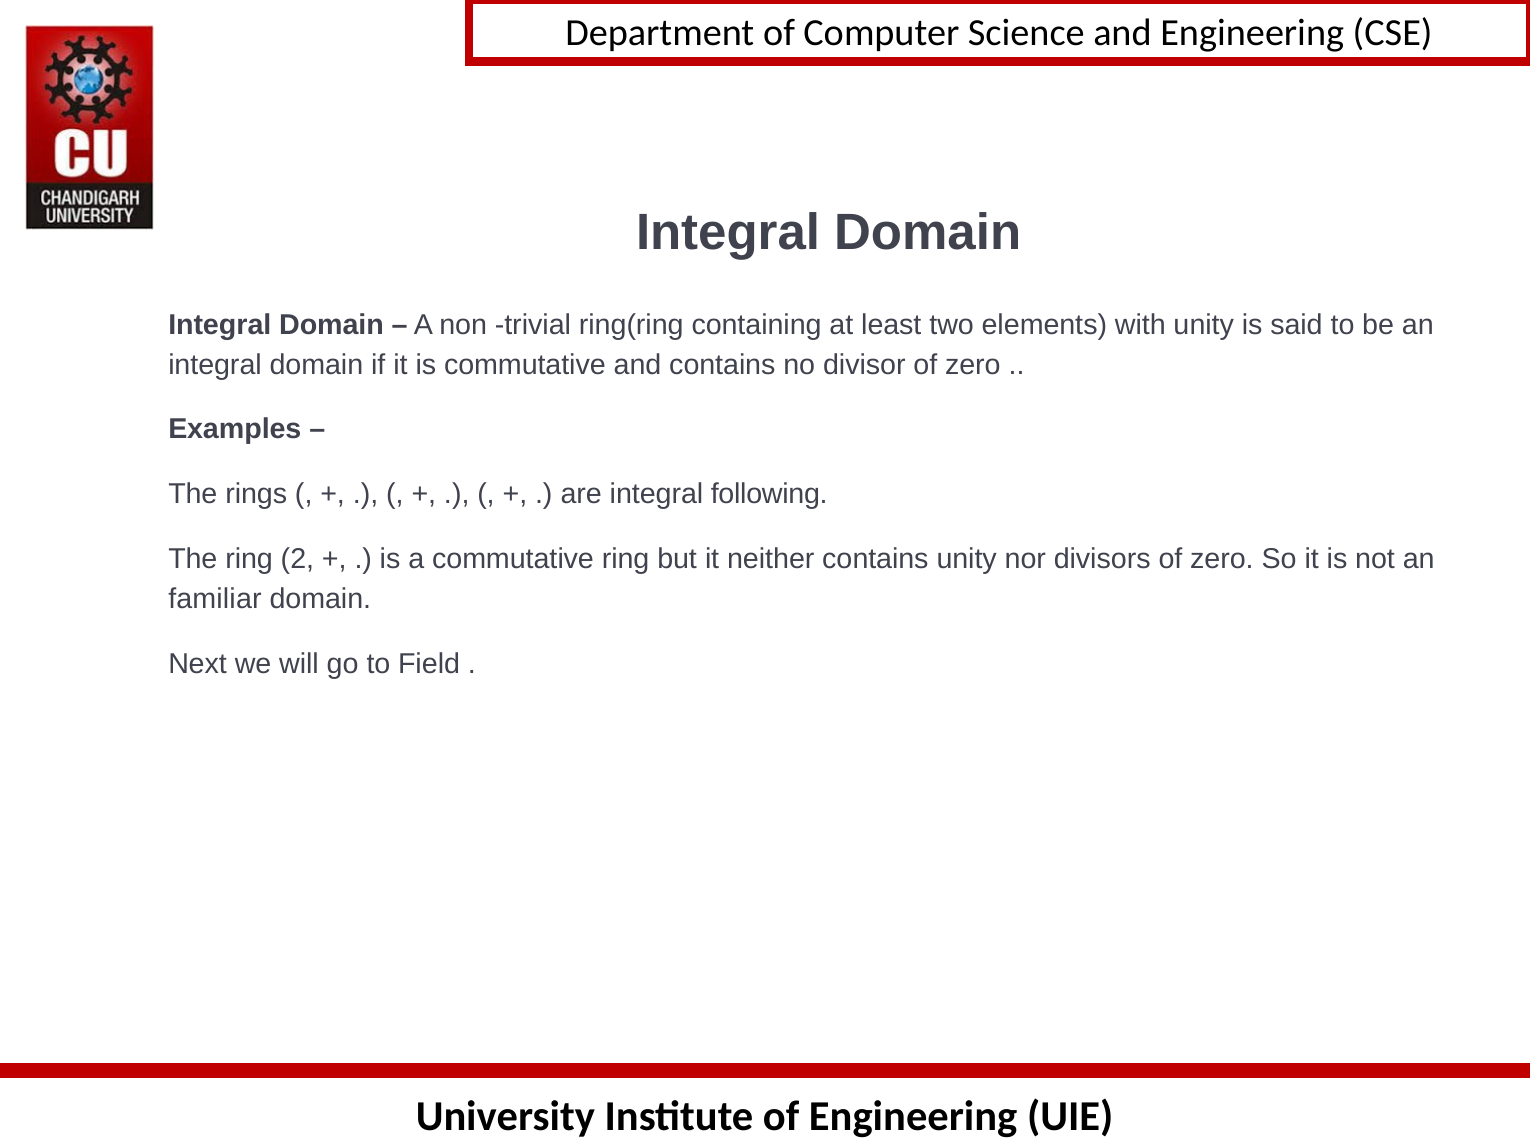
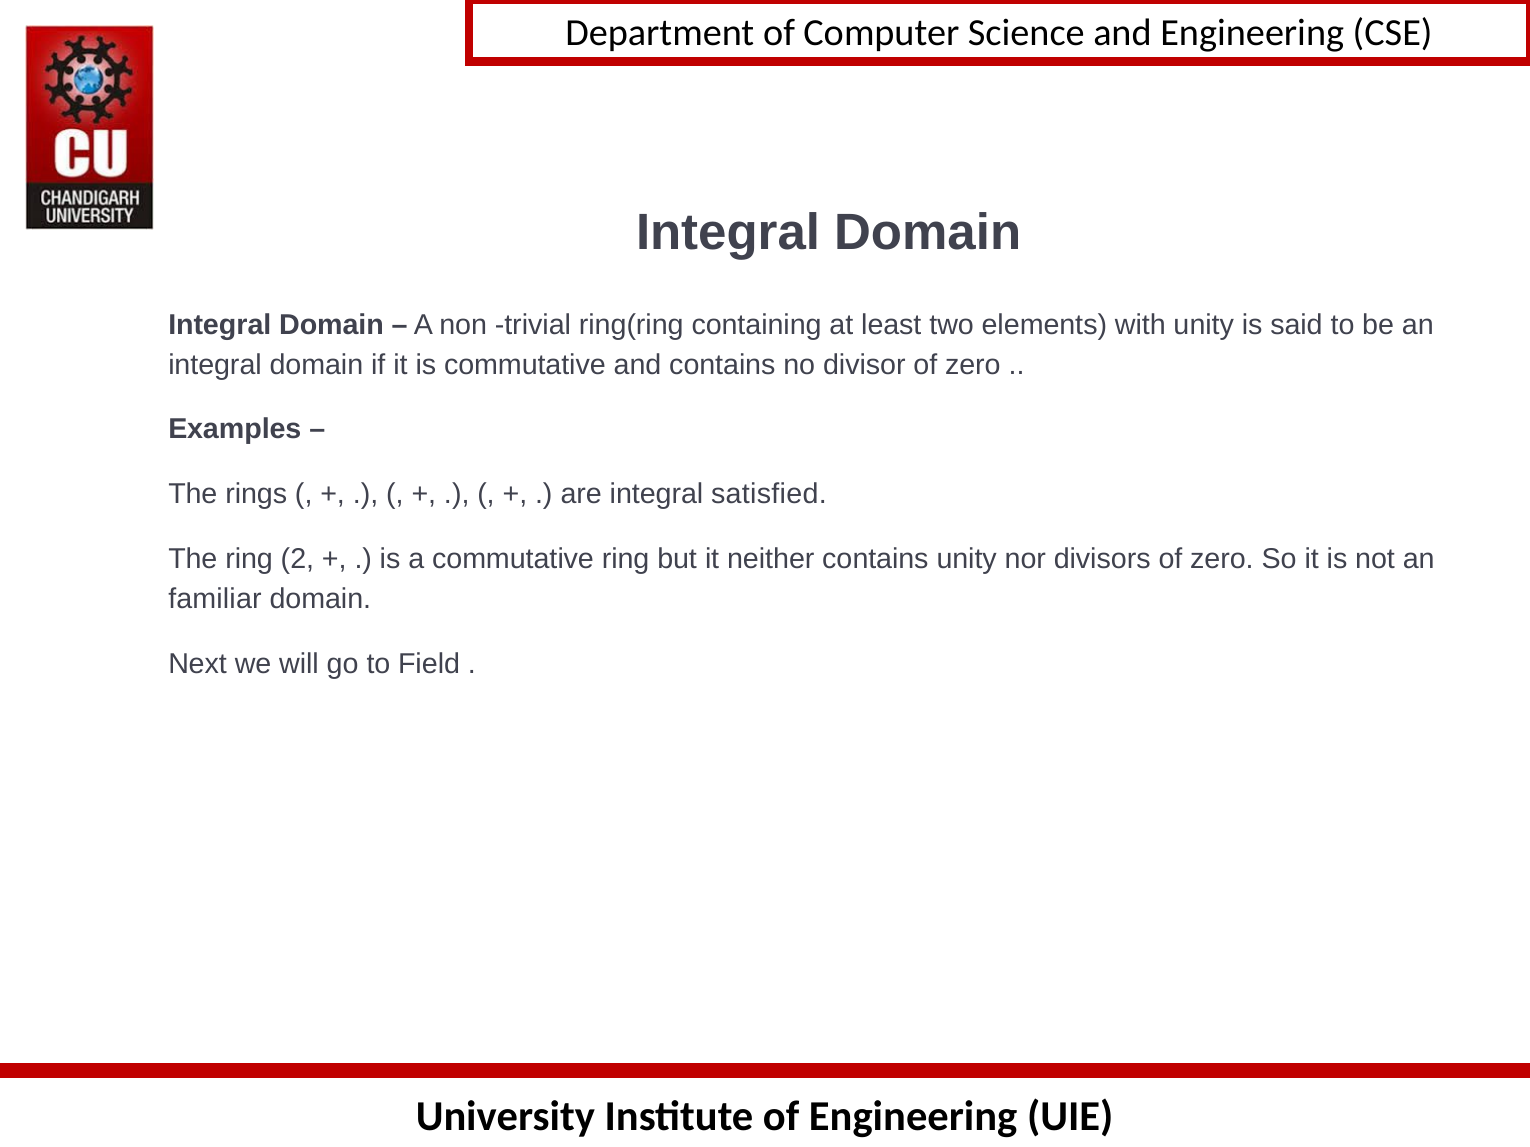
following: following -> satisfied (769, 495)
